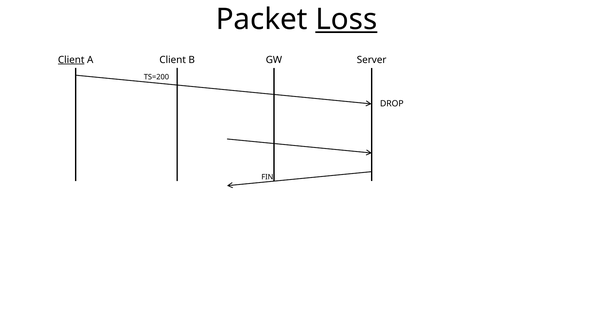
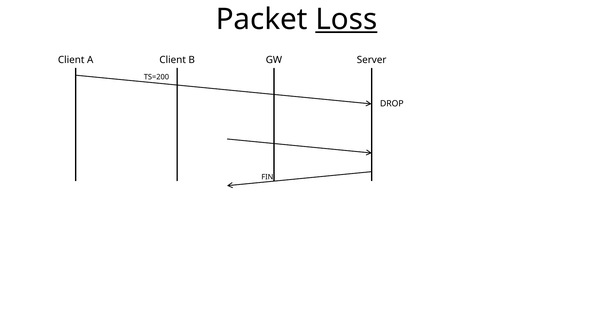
Client underline: present -> none (71, 60)
